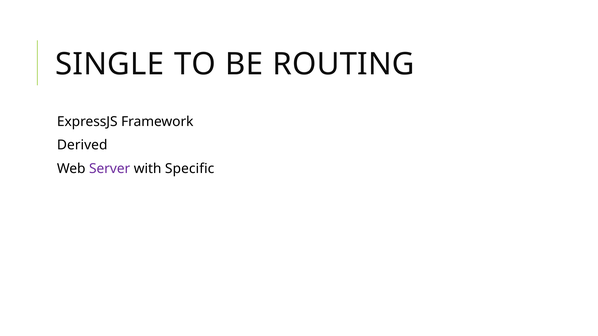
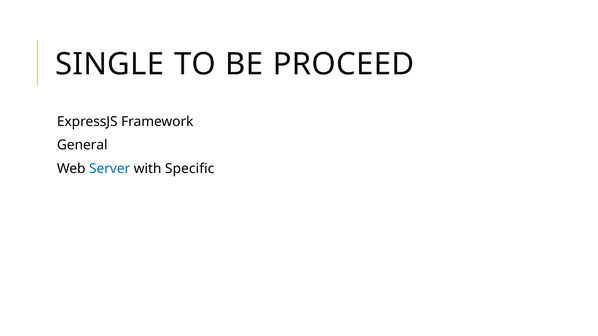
ROUTING: ROUTING -> PROCEED (344, 64)
Derived: Derived -> General (82, 145)
Server colour: purple -> blue (110, 169)
